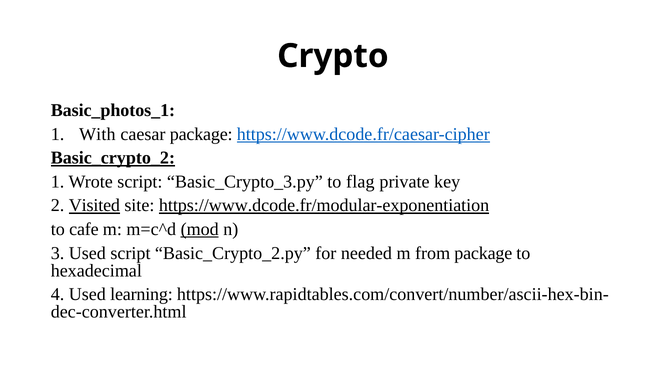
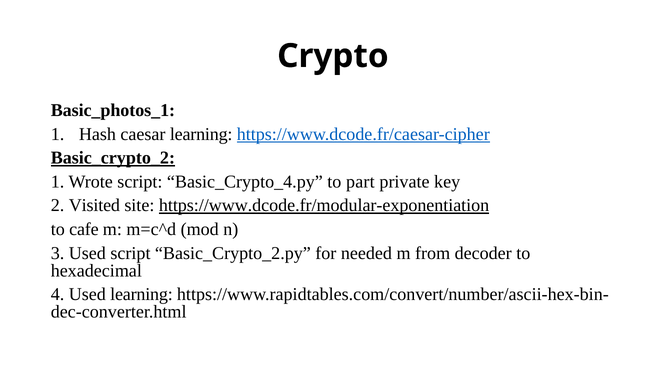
With: With -> Hash (97, 134)
caesar package: package -> learning (201, 134)
Basic_Crypto_3.py: Basic_Crypto_3.py -> Basic_Crypto_4.py (245, 182)
flag: flag -> part (360, 182)
Visited underline: present -> none (94, 205)
mod underline: present -> none (200, 229)
from package: package -> decoder (483, 253)
